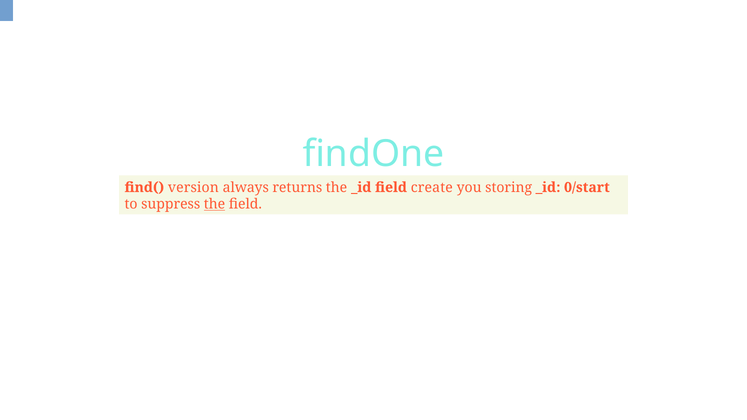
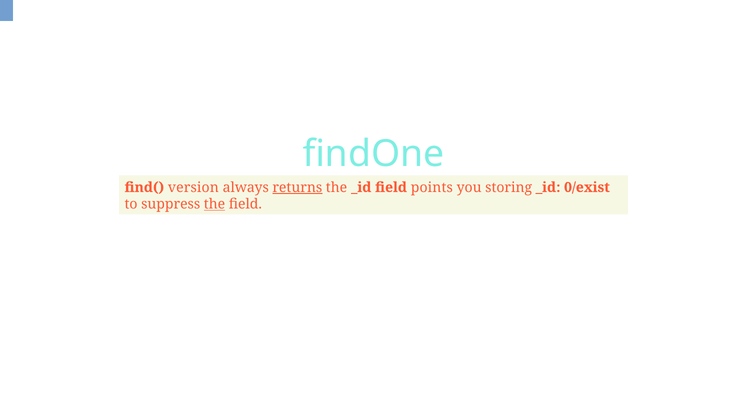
returns underline: none -> present (297, 187)
create: create -> points (432, 187)
0/start: 0/start -> 0/exist (587, 187)
